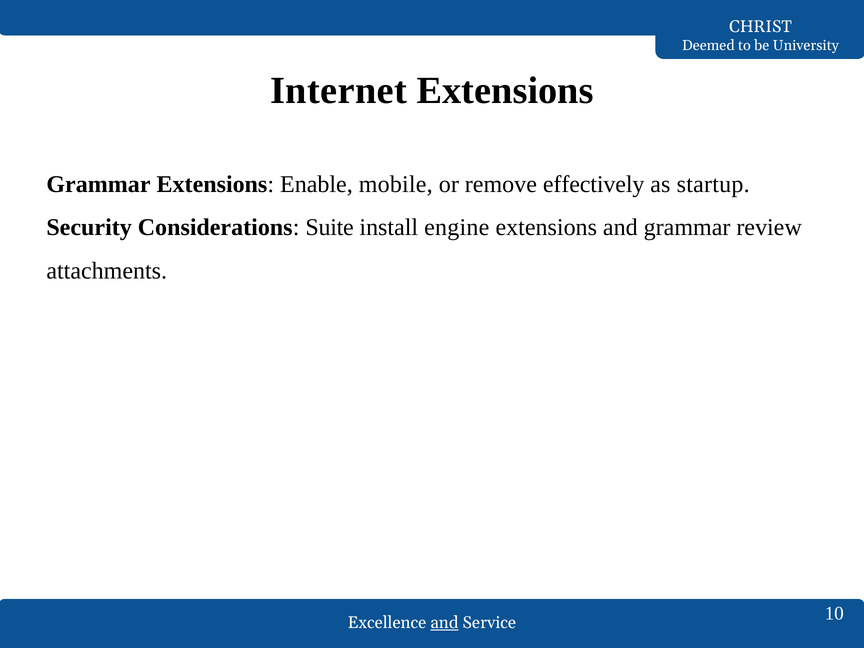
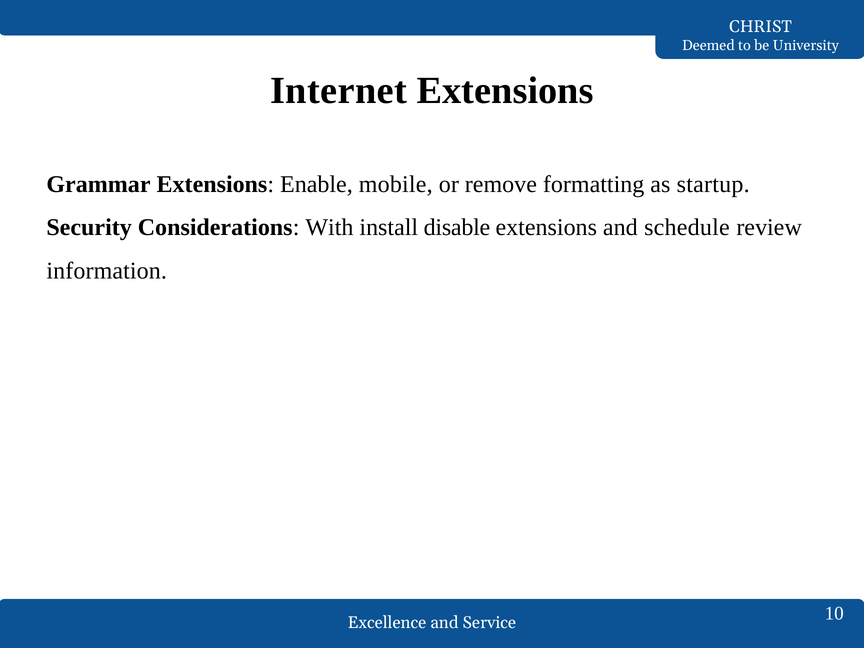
effectively: effectively -> formatting (594, 184)
Suite: Suite -> With (329, 228)
engine: engine -> disable (457, 228)
and grammar: grammar -> schedule (687, 228)
attachments: attachments -> information (107, 271)
and underline: present -> none (444, 623)
